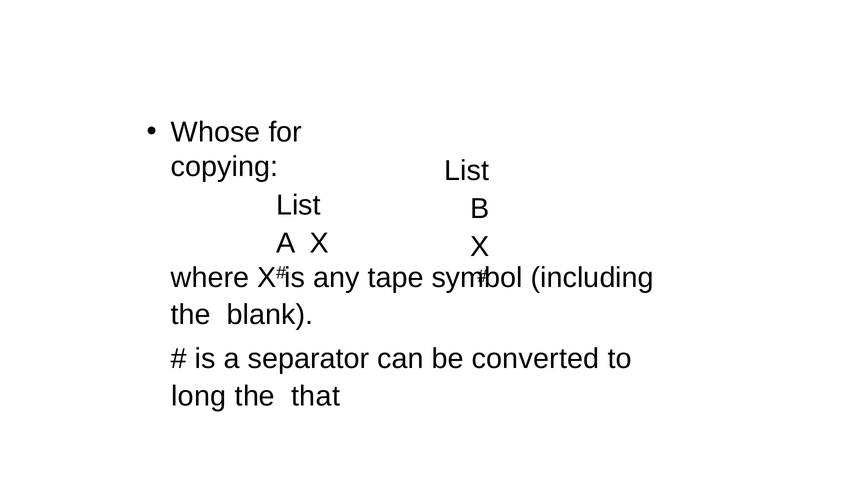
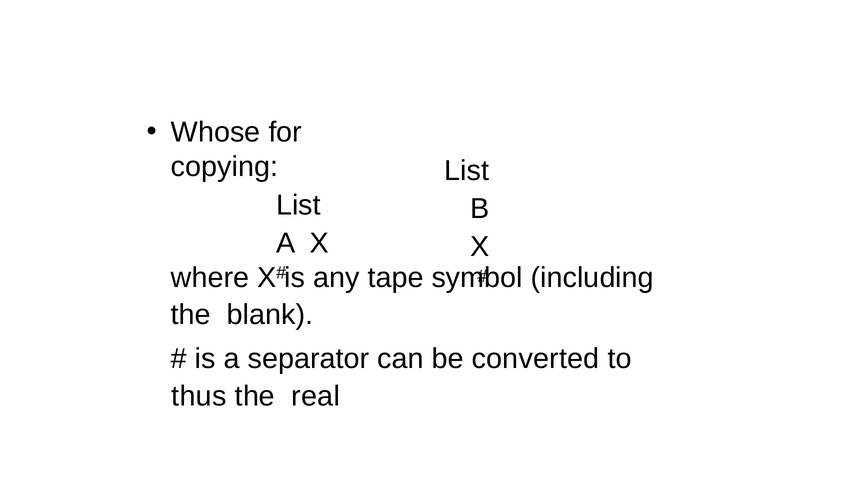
long: long -> thus (199, 396)
that: that -> real (316, 396)
